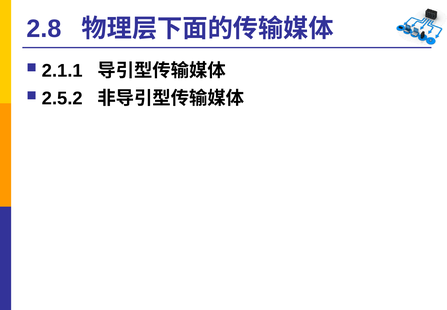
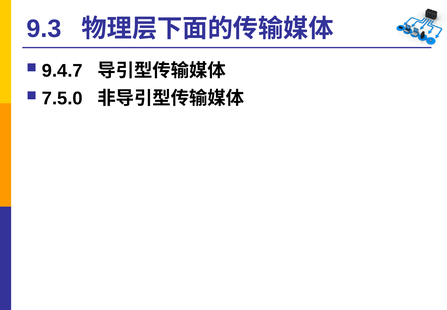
2.8: 2.8 -> 9.3 (44, 29)
2.1.1: 2.1.1 -> 9.4.7 (62, 71)
2.5.2: 2.5.2 -> 7.5.0 (62, 98)
